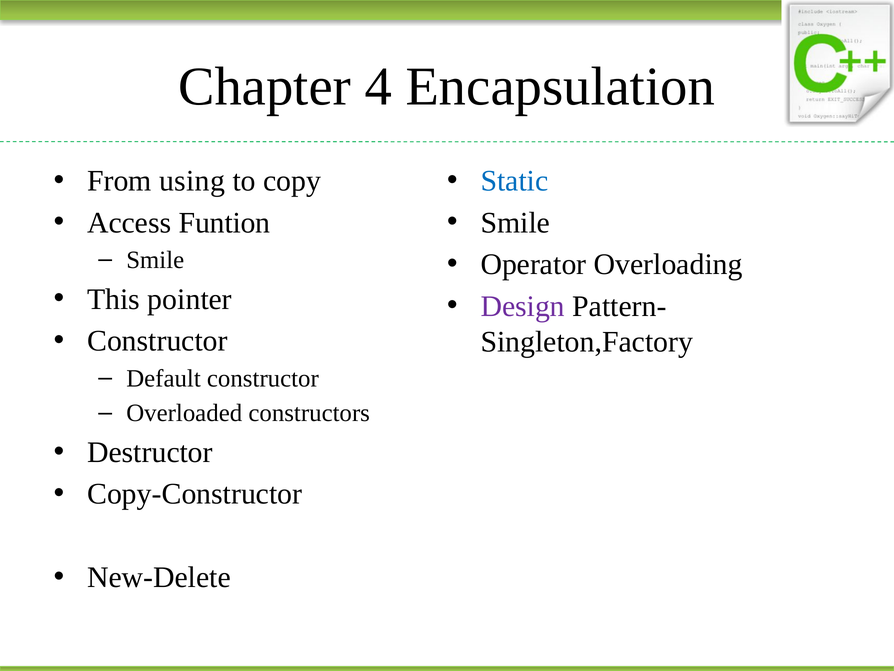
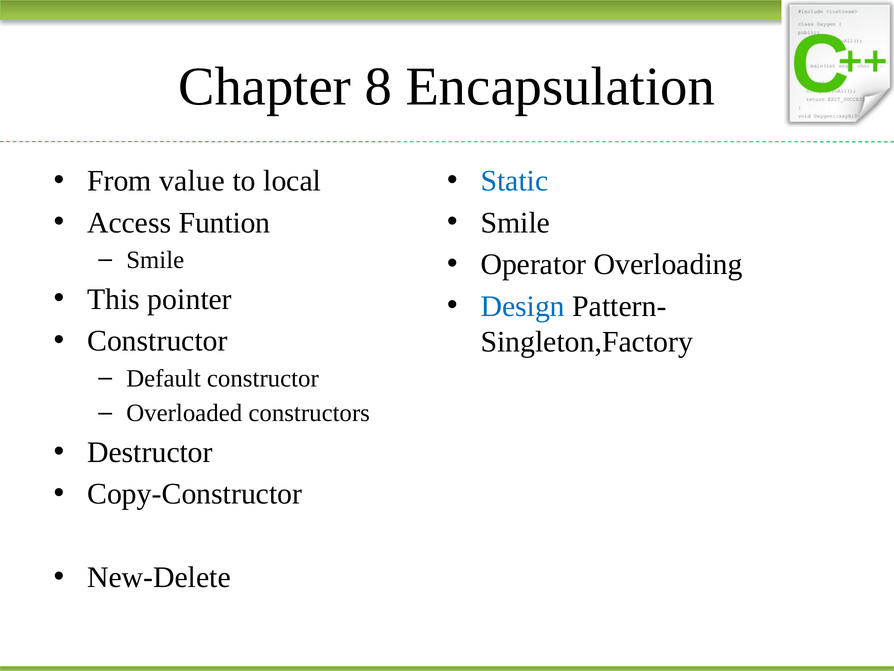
4: 4 -> 8 (378, 87)
using: using -> value (192, 181)
copy: copy -> local (292, 181)
Design colour: purple -> blue (523, 306)
